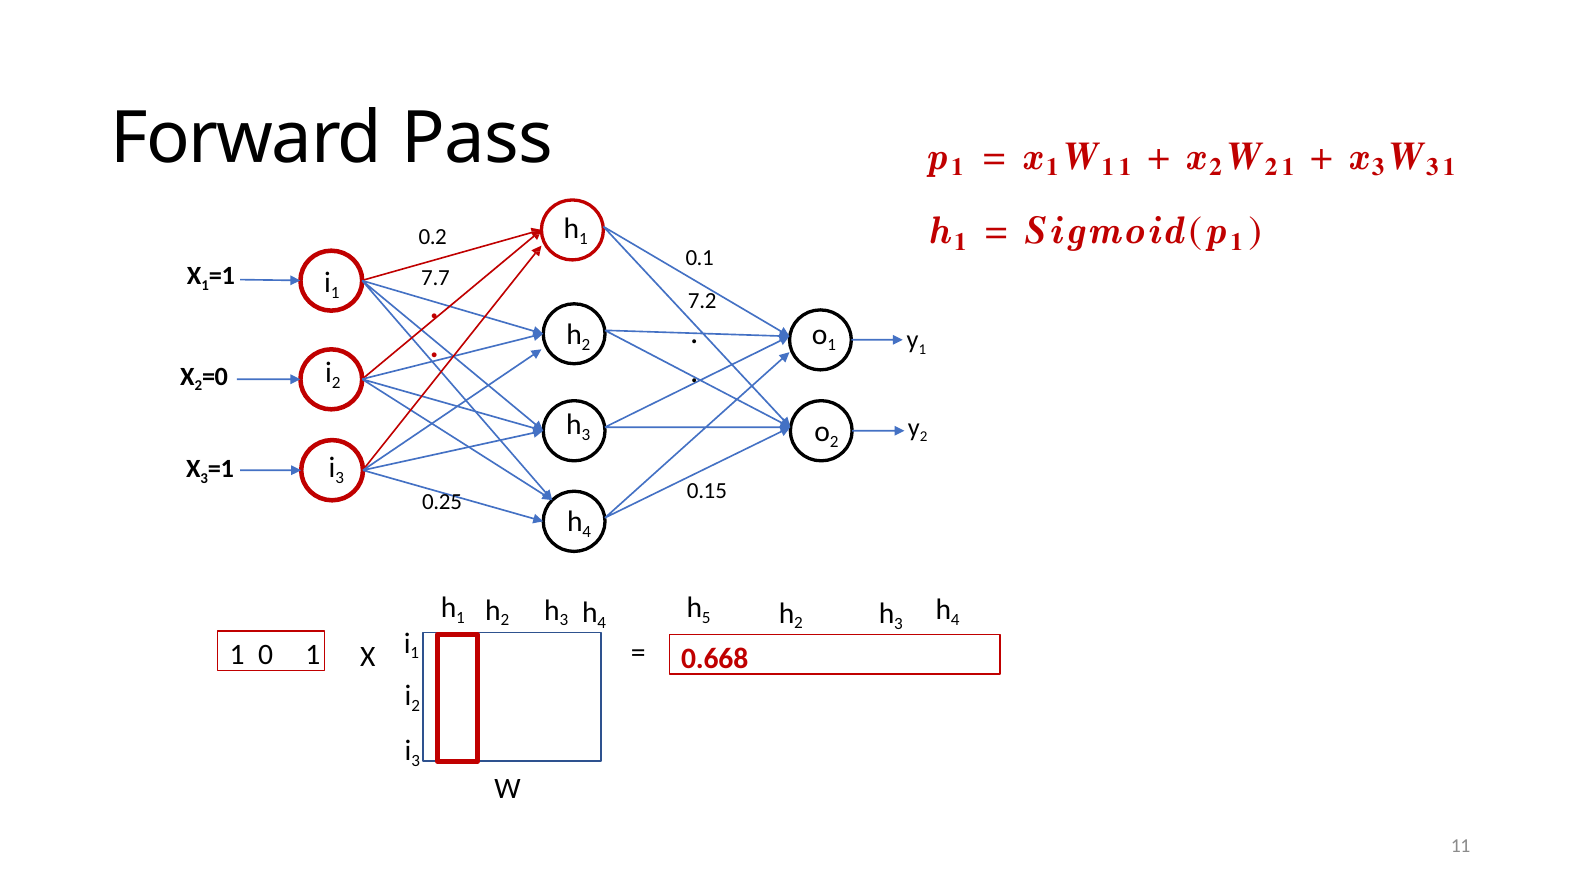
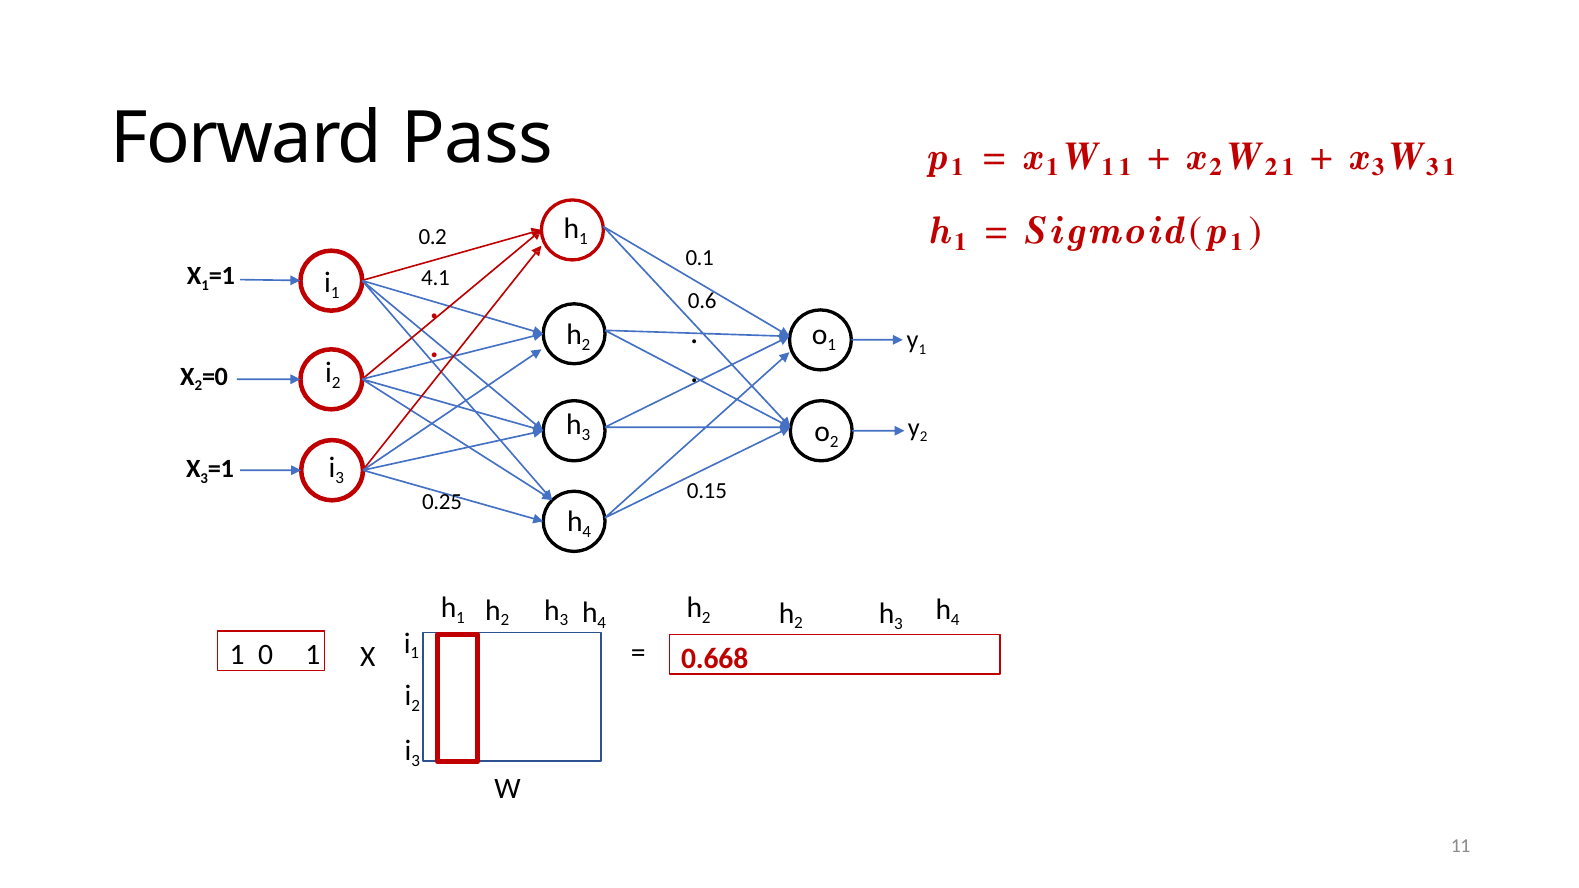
7.7: 7.7 -> 4.1 (435, 278)
7.2: 7.2 -> 0.6 (702, 301)
5: 5 -> 2 (706, 618)
